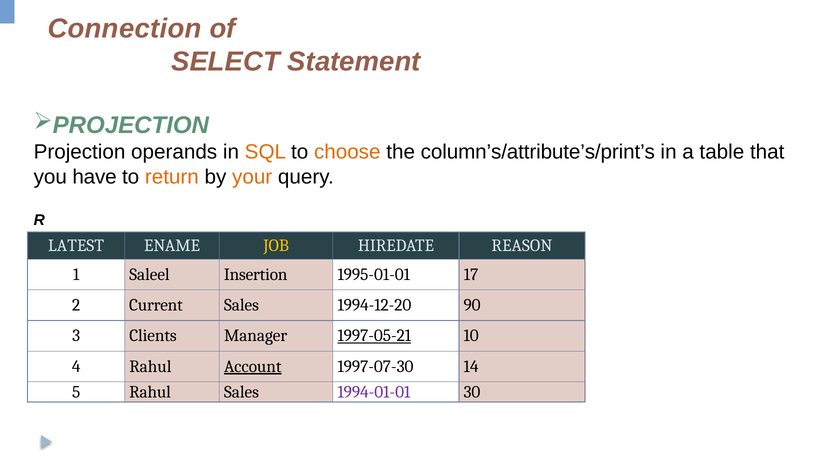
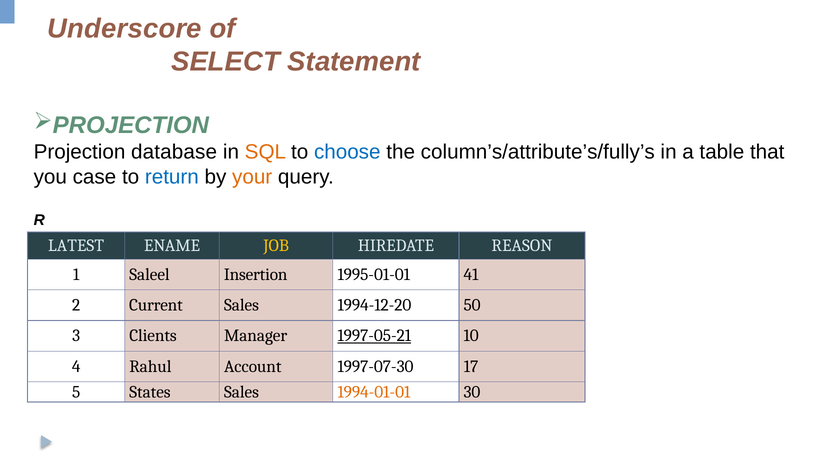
Connection: Connection -> Underscore (125, 29)
operands: operands -> database (174, 152)
choose colour: orange -> blue (347, 152)
column’s/attribute’s/print’s: column’s/attribute’s/print’s -> column’s/attribute’s/fully’s (538, 152)
have: have -> case (94, 177)
return colour: orange -> blue (172, 177)
17: 17 -> 41 (471, 275)
90: 90 -> 50 (472, 305)
Account underline: present -> none (253, 367)
14: 14 -> 17 (471, 367)
5 Rahul: Rahul -> States (150, 392)
1994-01-01 colour: purple -> orange (374, 392)
